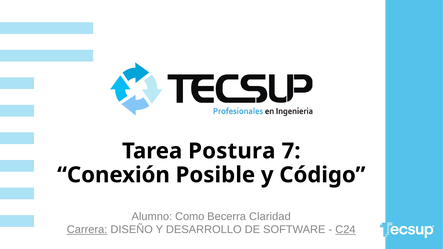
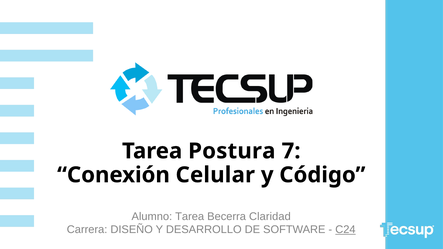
Posible: Posible -> Celular (215, 175)
Alumno Como: Como -> Tarea (190, 217)
Carrera underline: present -> none (87, 230)
